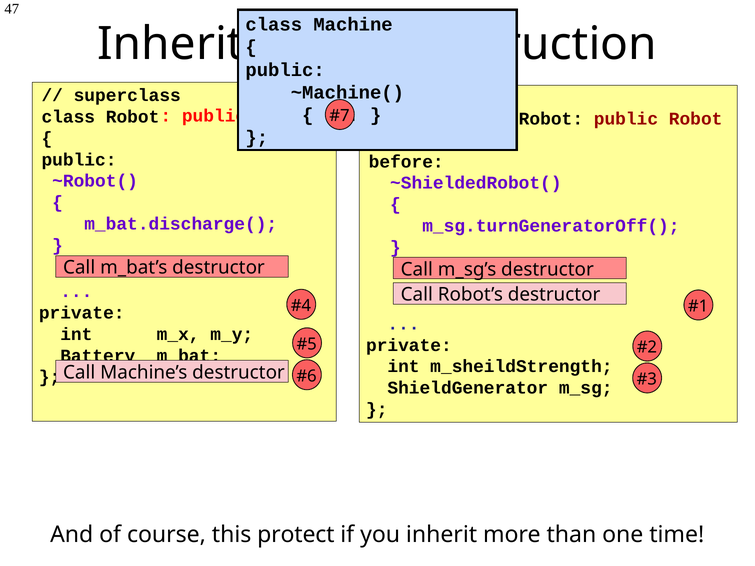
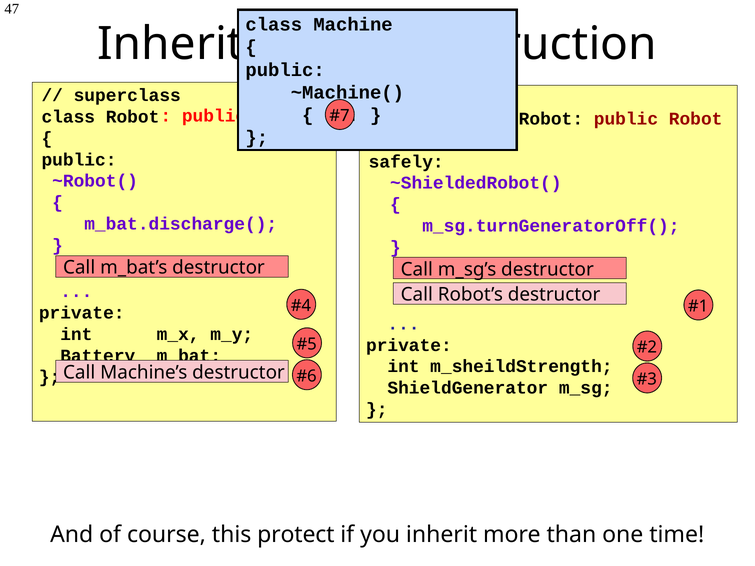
before: before -> safely (406, 162)
